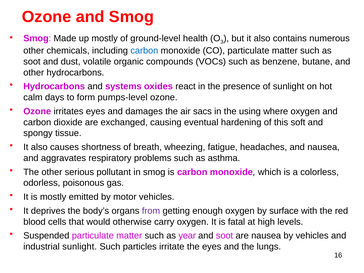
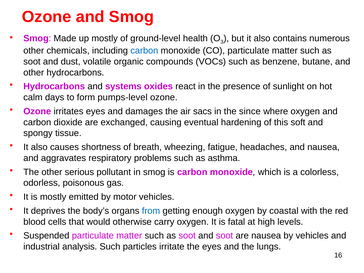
using: using -> since (250, 111)
from colour: purple -> blue (151, 211)
surface: surface -> coastal (284, 211)
year: year -> soot (187, 236)
industrial sunlight: sunlight -> analysis (80, 247)
